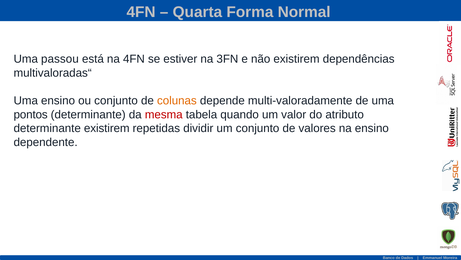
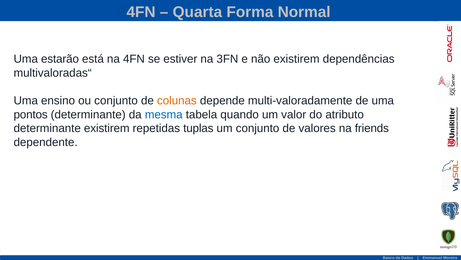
passou: passou -> estarão (60, 59)
mesma colour: red -> blue (164, 114)
dividir: dividir -> tuplas (198, 128)
na ensino: ensino -> friends (372, 128)
